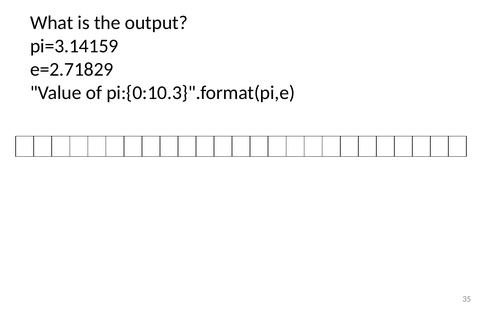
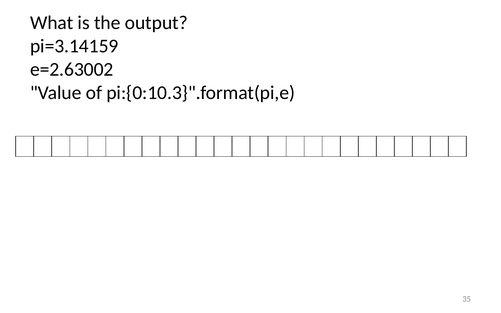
e=2.71829: e=2.71829 -> e=2.63002 (72, 70)
